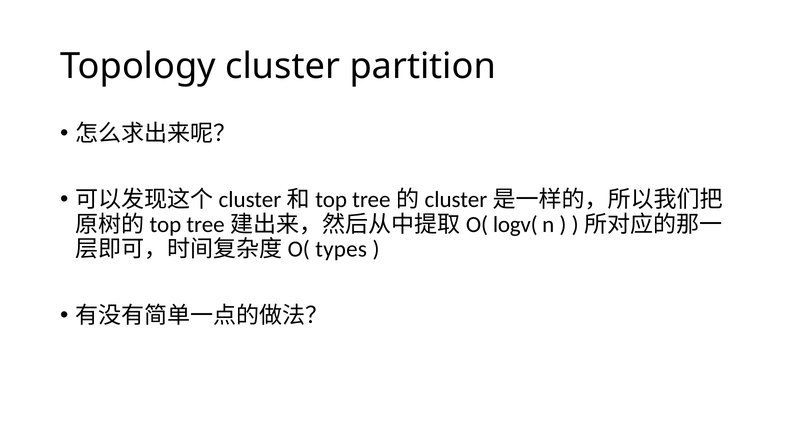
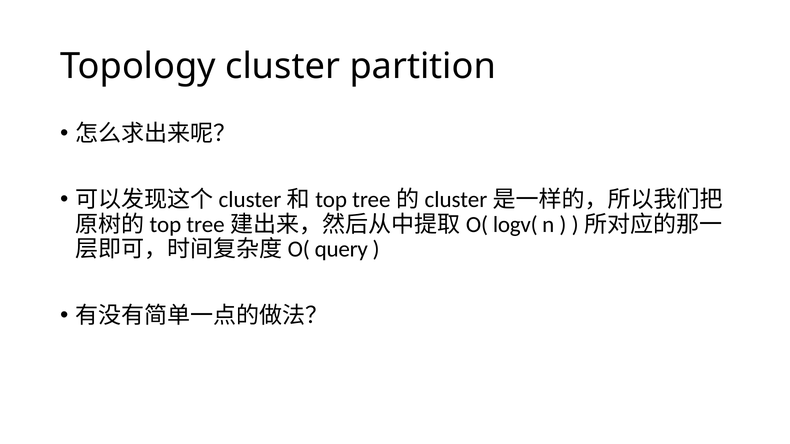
types: types -> query (341, 250)
